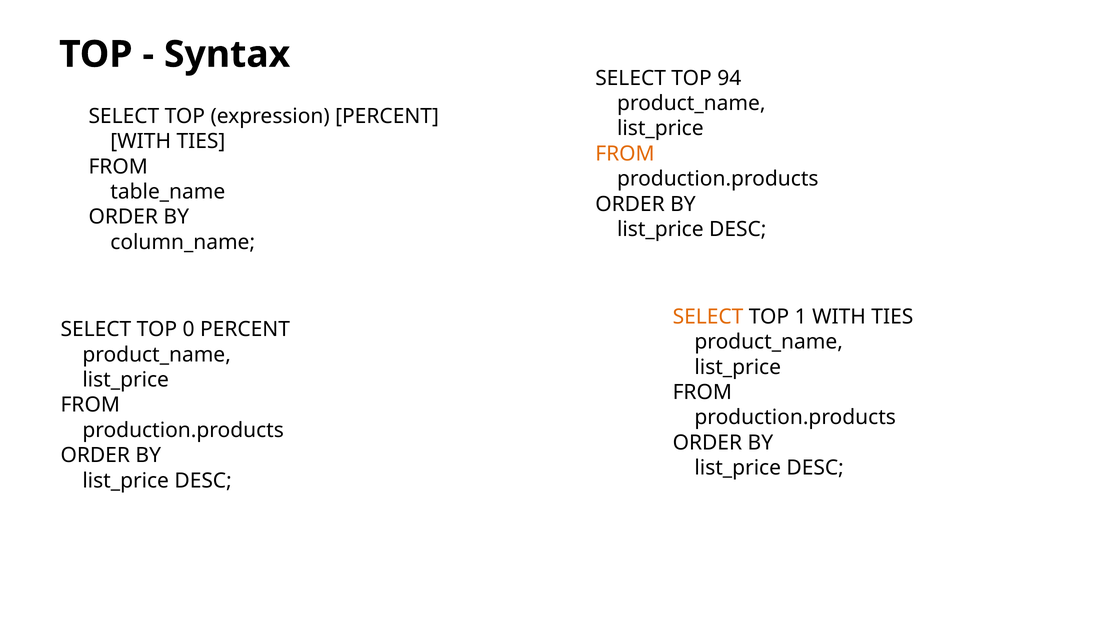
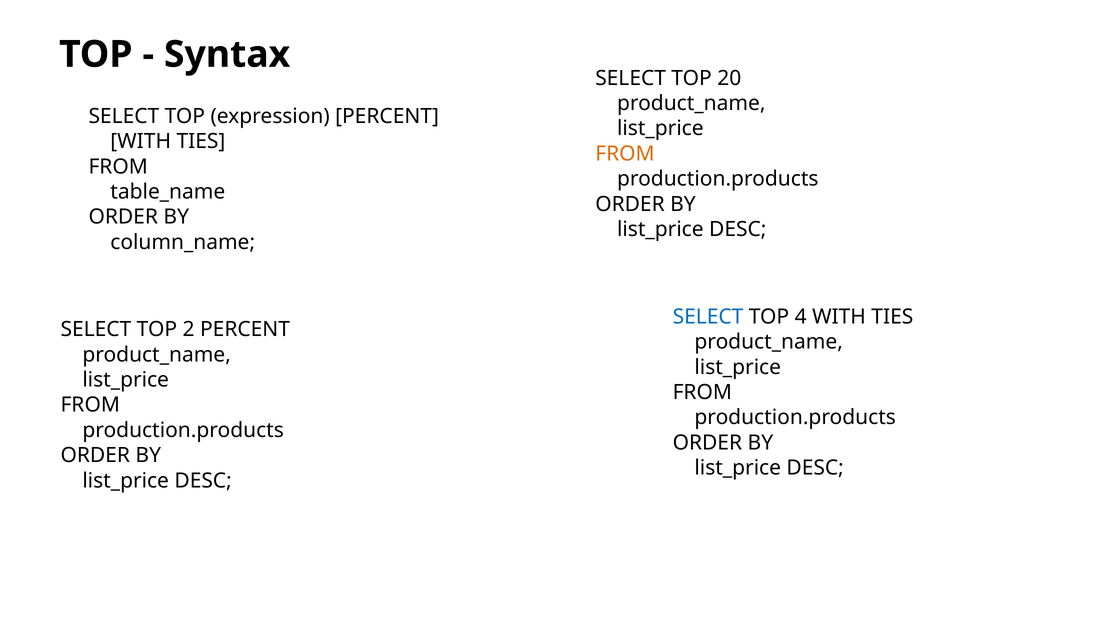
94: 94 -> 20 (729, 78)
SELECT colour: orange -> blue (708, 317)
1: 1 -> 4 (801, 317)
0: 0 -> 2 (189, 329)
